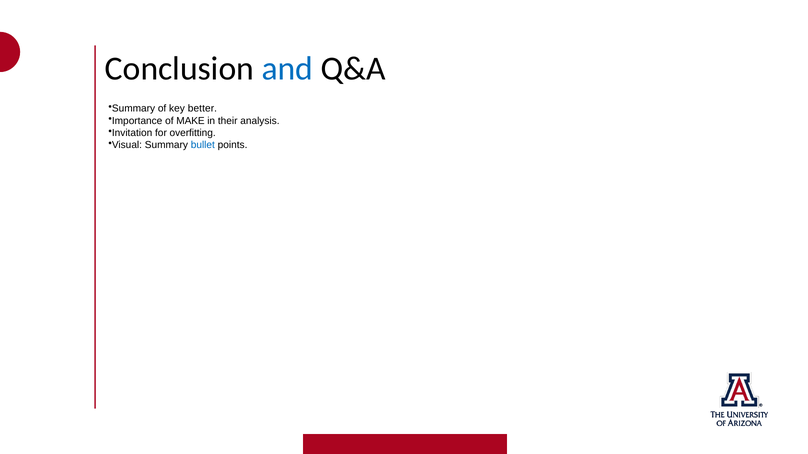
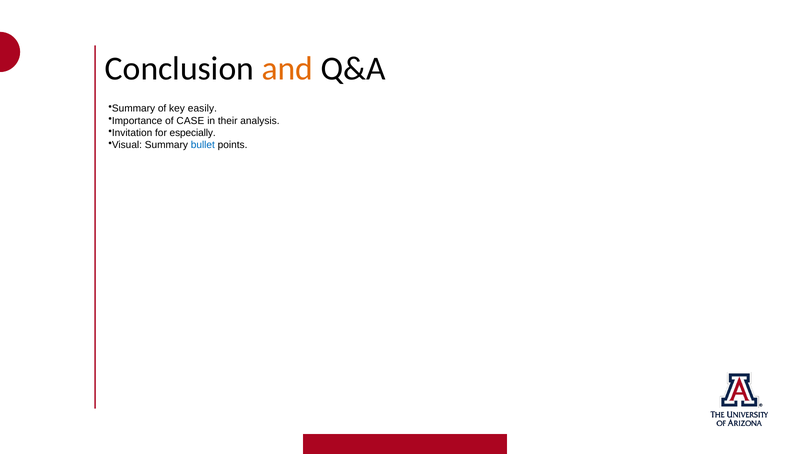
and colour: blue -> orange (287, 69)
better: better -> easily (202, 109)
MAKE: MAKE -> CASE (190, 121)
overfitting: overfitting -> especially (193, 133)
